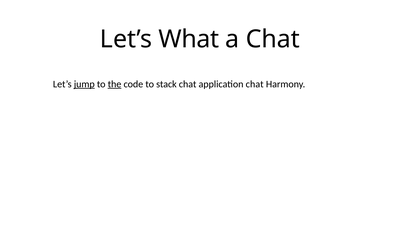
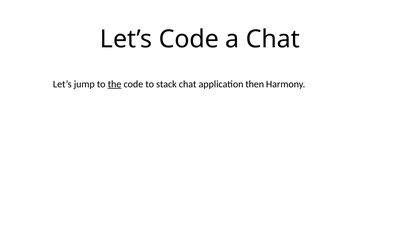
Let’s What: What -> Code (189, 39)
jump underline: present -> none (84, 84)
application chat: chat -> then (255, 84)
